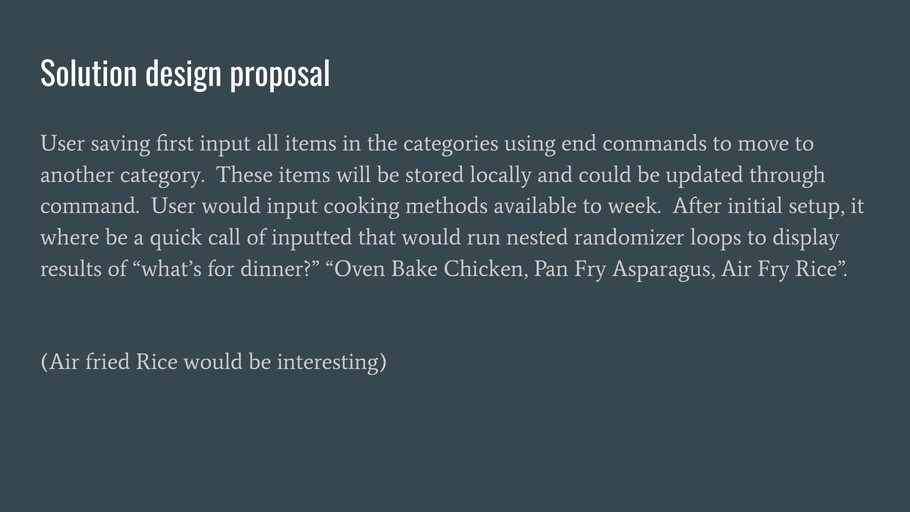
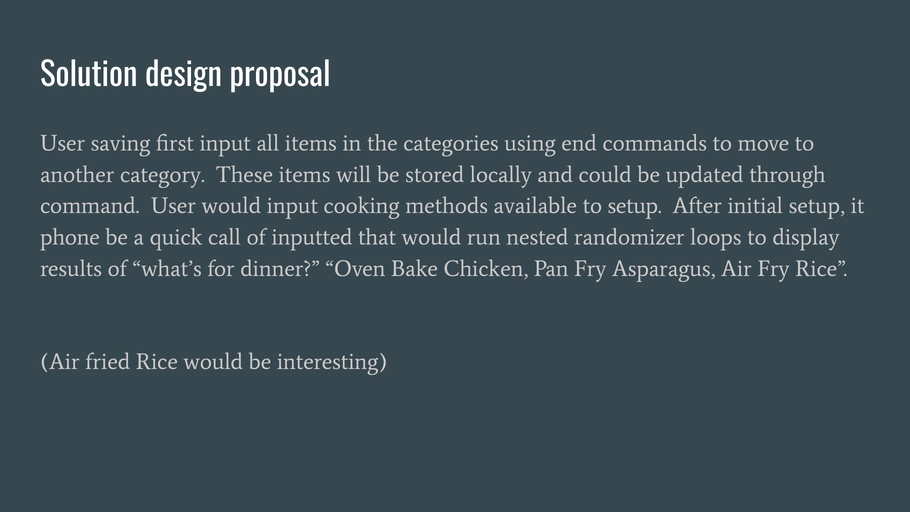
to week: week -> setup (635, 206)
where: where -> phone (70, 237)
